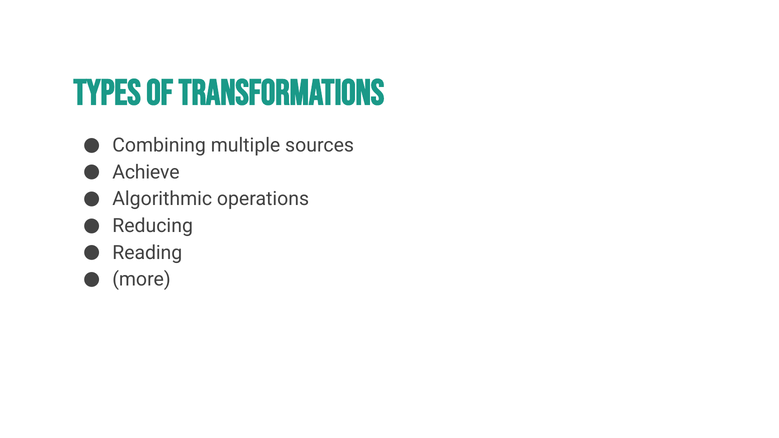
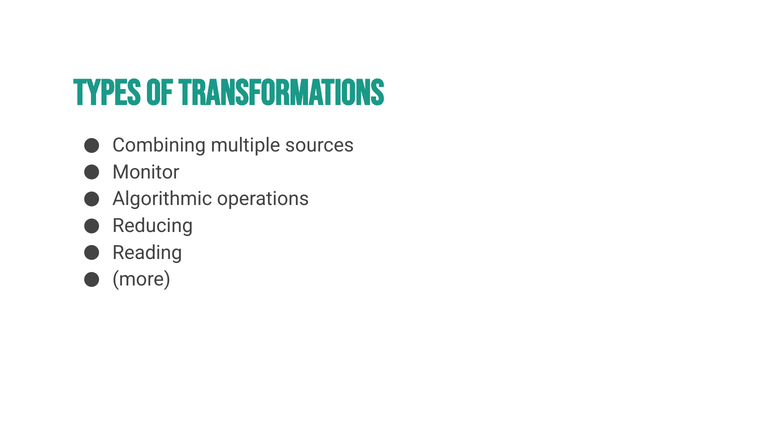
Achieve: Achieve -> Monitor (146, 172)
